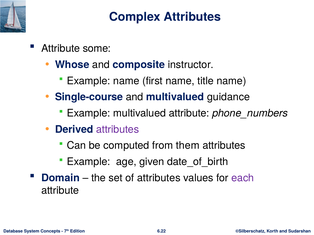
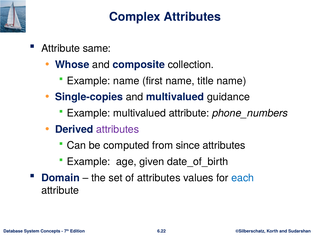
some: some -> same (97, 49)
instructor: instructor -> collection (191, 65)
Single-course: Single-course -> Single-copies (89, 97)
them: them -> since (188, 146)
each colour: purple -> blue (243, 178)
